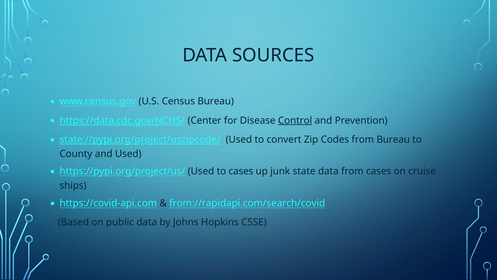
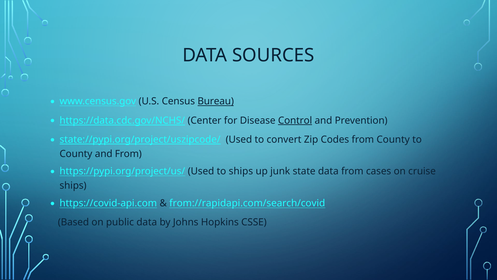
Bureau underline: none -> present (216, 101)
from Bureau: Bureau -> County (393, 139)
and Used: Used -> From (128, 154)
to cases: cases -> ships (241, 171)
